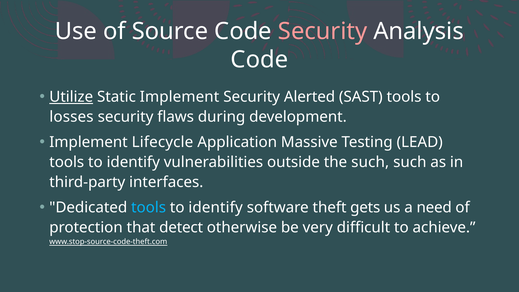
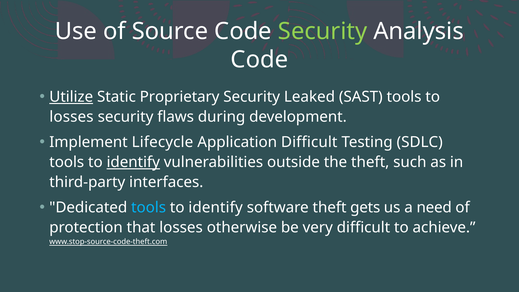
Security colour: pink -> light green (323, 31)
Static Implement: Implement -> Proprietary (180, 97)
Alerted: Alerted -> Leaked (309, 97)
Application Massive: Massive -> Difficult (309, 142)
LEAD: LEAD -> SDLC (420, 142)
identify underline: none -> present (133, 162)
the such: such -> theft (370, 162)
that detect: detect -> losses (181, 228)
